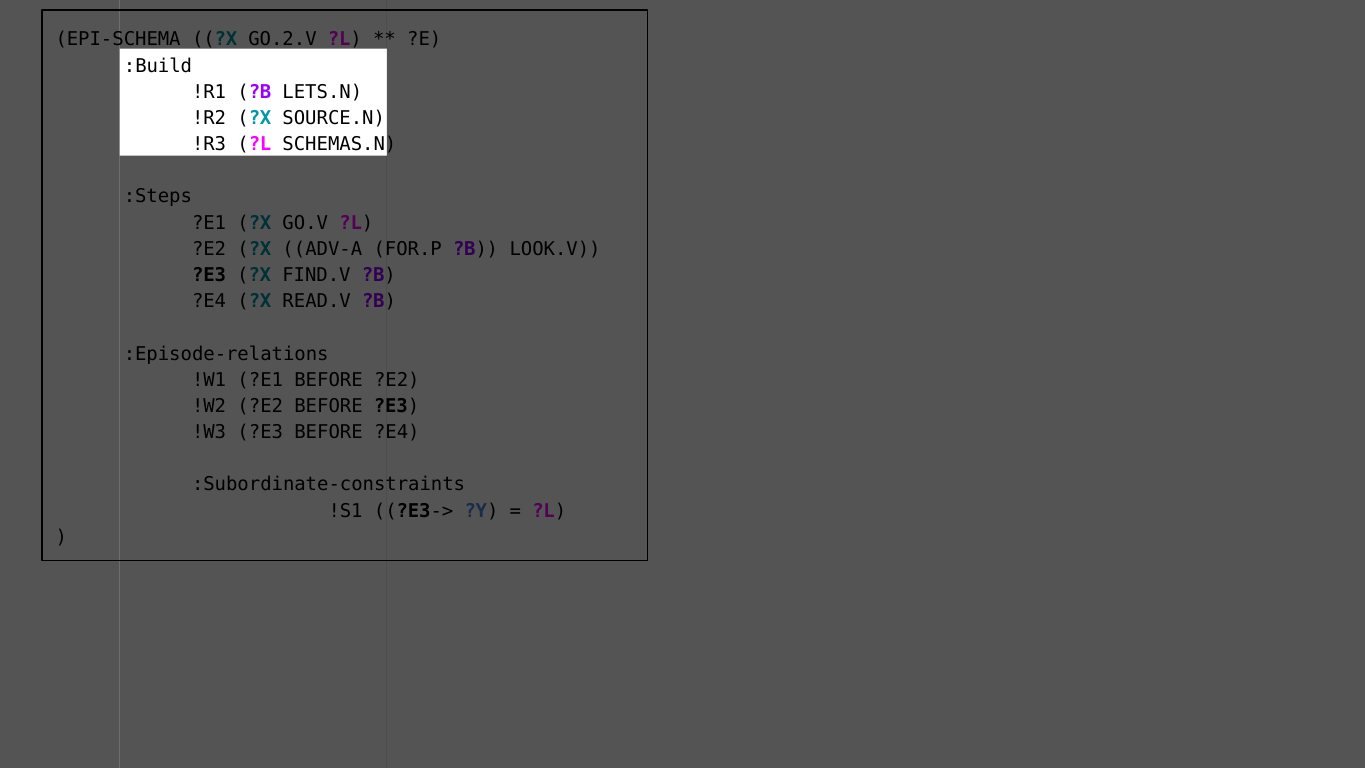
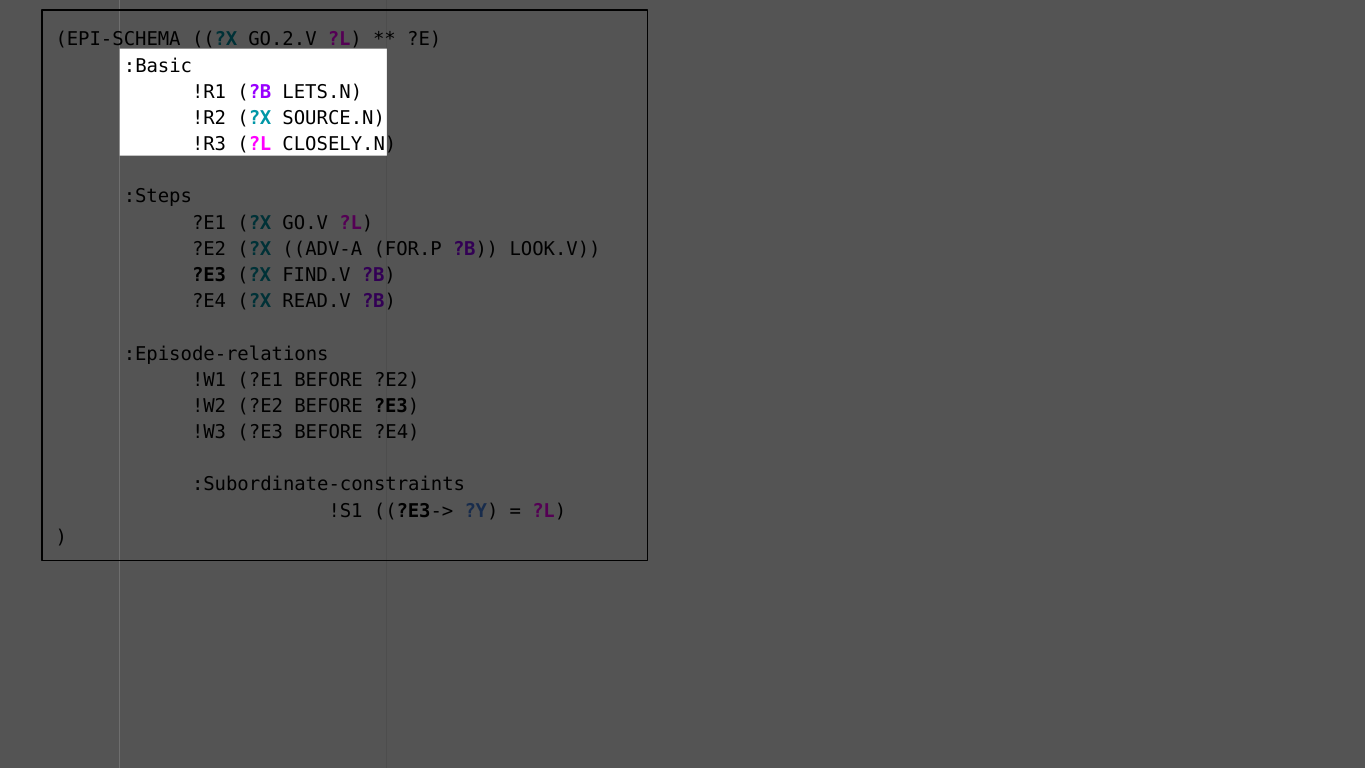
:Build: :Build -> :Basic (158, 66)
SCHEMAS.N: SCHEMAS.N -> CLOSELY.N (339, 144)
